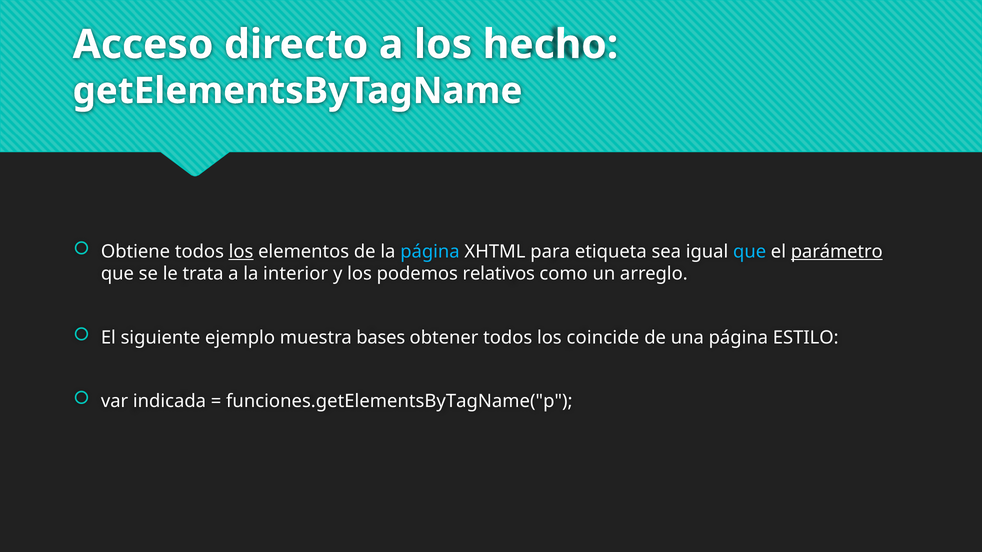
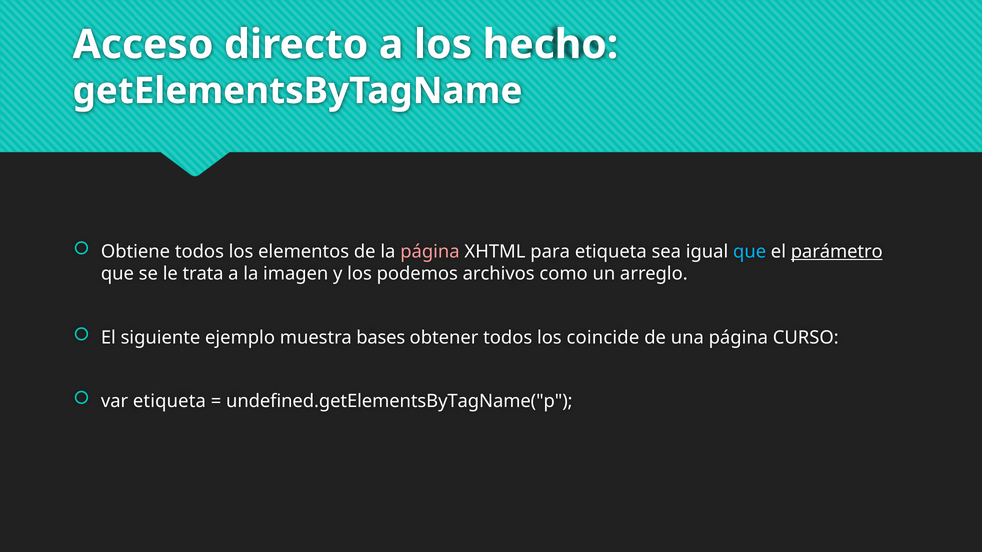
los underline: present -> none (241, 252)
página colour: light blue -> pink (430, 252)
interior: interior -> imagen (296, 274)
relativos: relativos -> archivos (499, 274)
ESTILO: ESTILO -> CURSO (806, 338)
var indicada: indicada -> etiqueta (169, 402)
funciones.getElementsByTagName("p: funciones.getElementsByTagName("p -> undefined.getElementsByTagName("p (399, 402)
